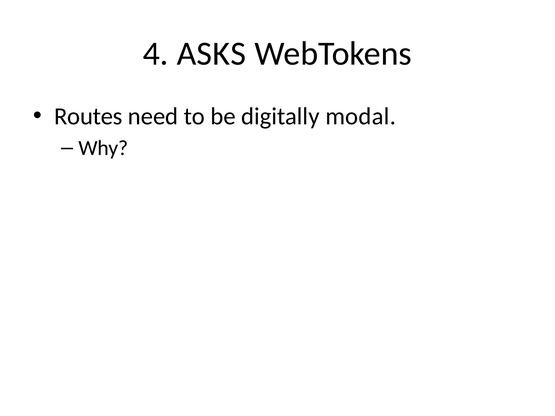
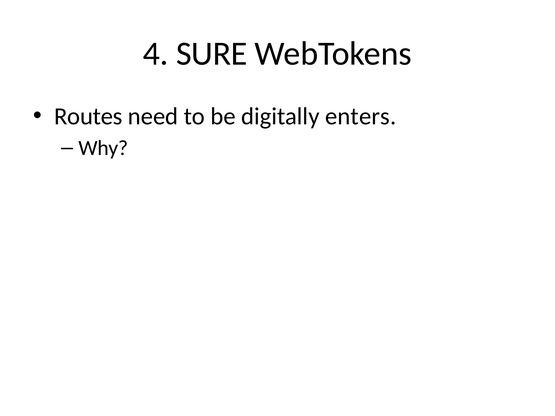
ASKS: ASKS -> SURE (212, 54)
modal: modal -> enters (361, 116)
